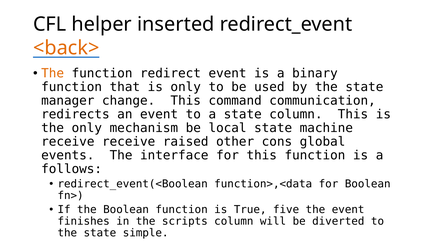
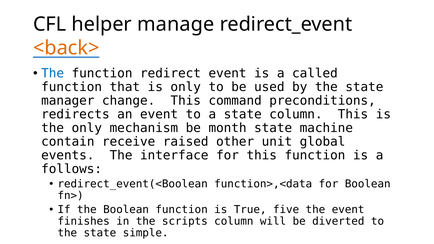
inserted: inserted -> manage (176, 24)
The colour: orange -> blue (53, 73)
binary: binary -> called (315, 73)
communication: communication -> preconditions (323, 101)
local: local -> month (228, 128)
receive: receive -> contain (68, 142)
cons: cons -> unit (277, 142)
